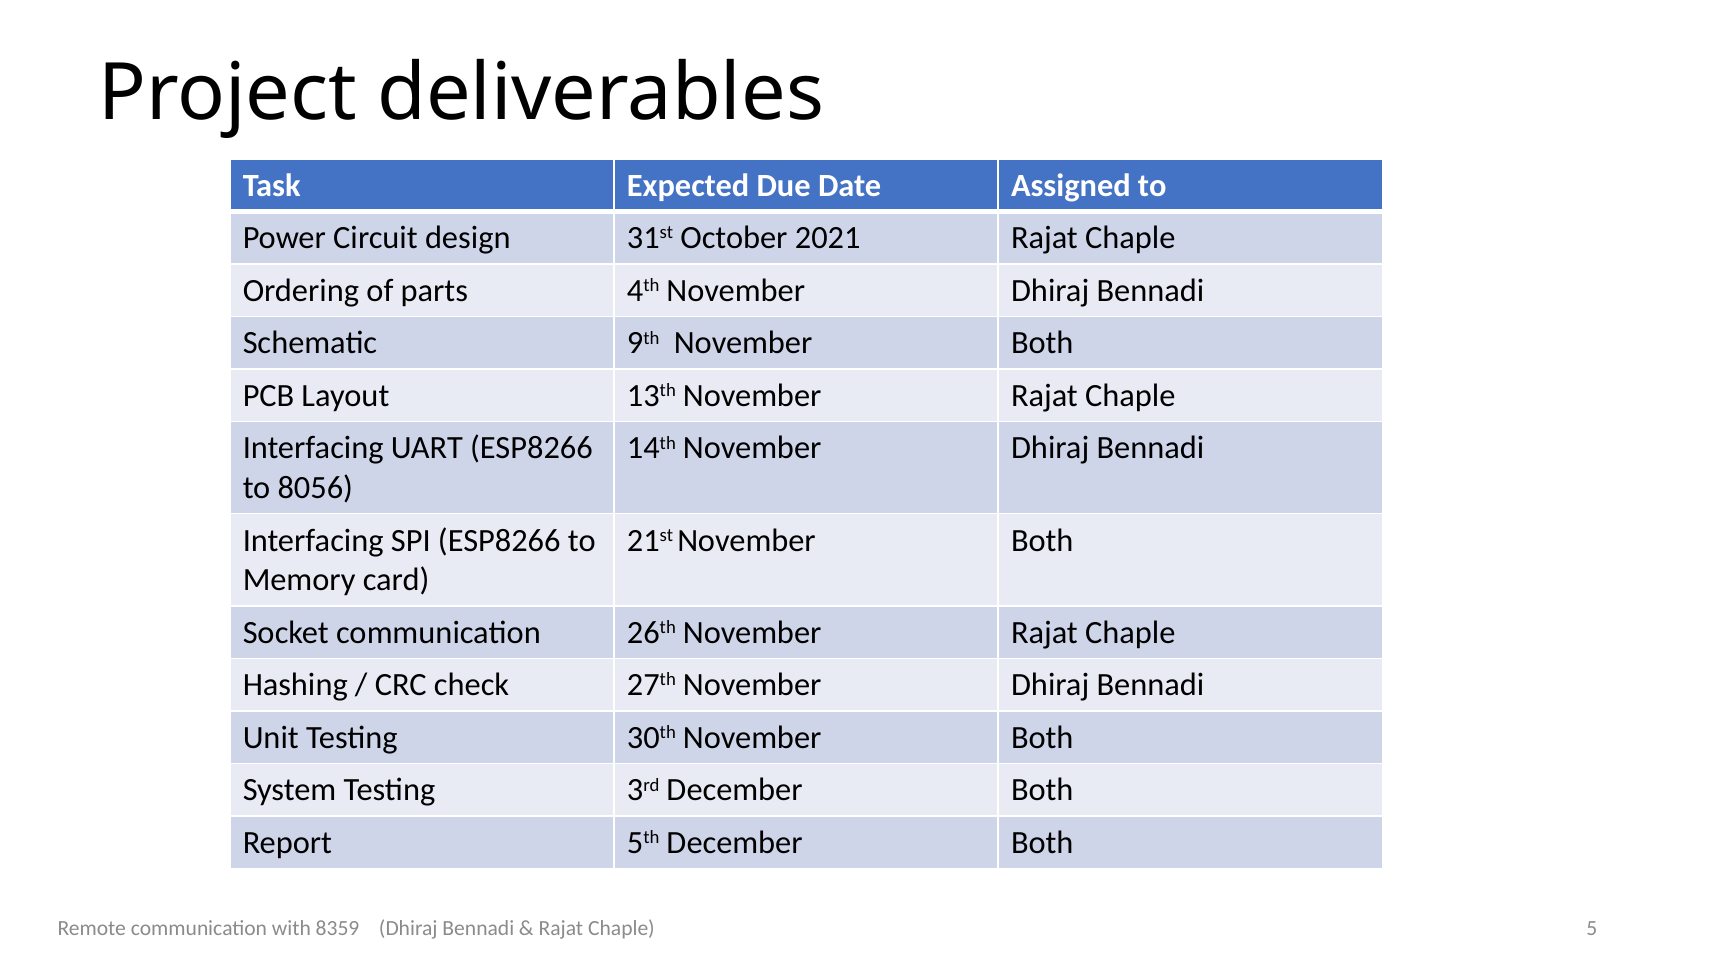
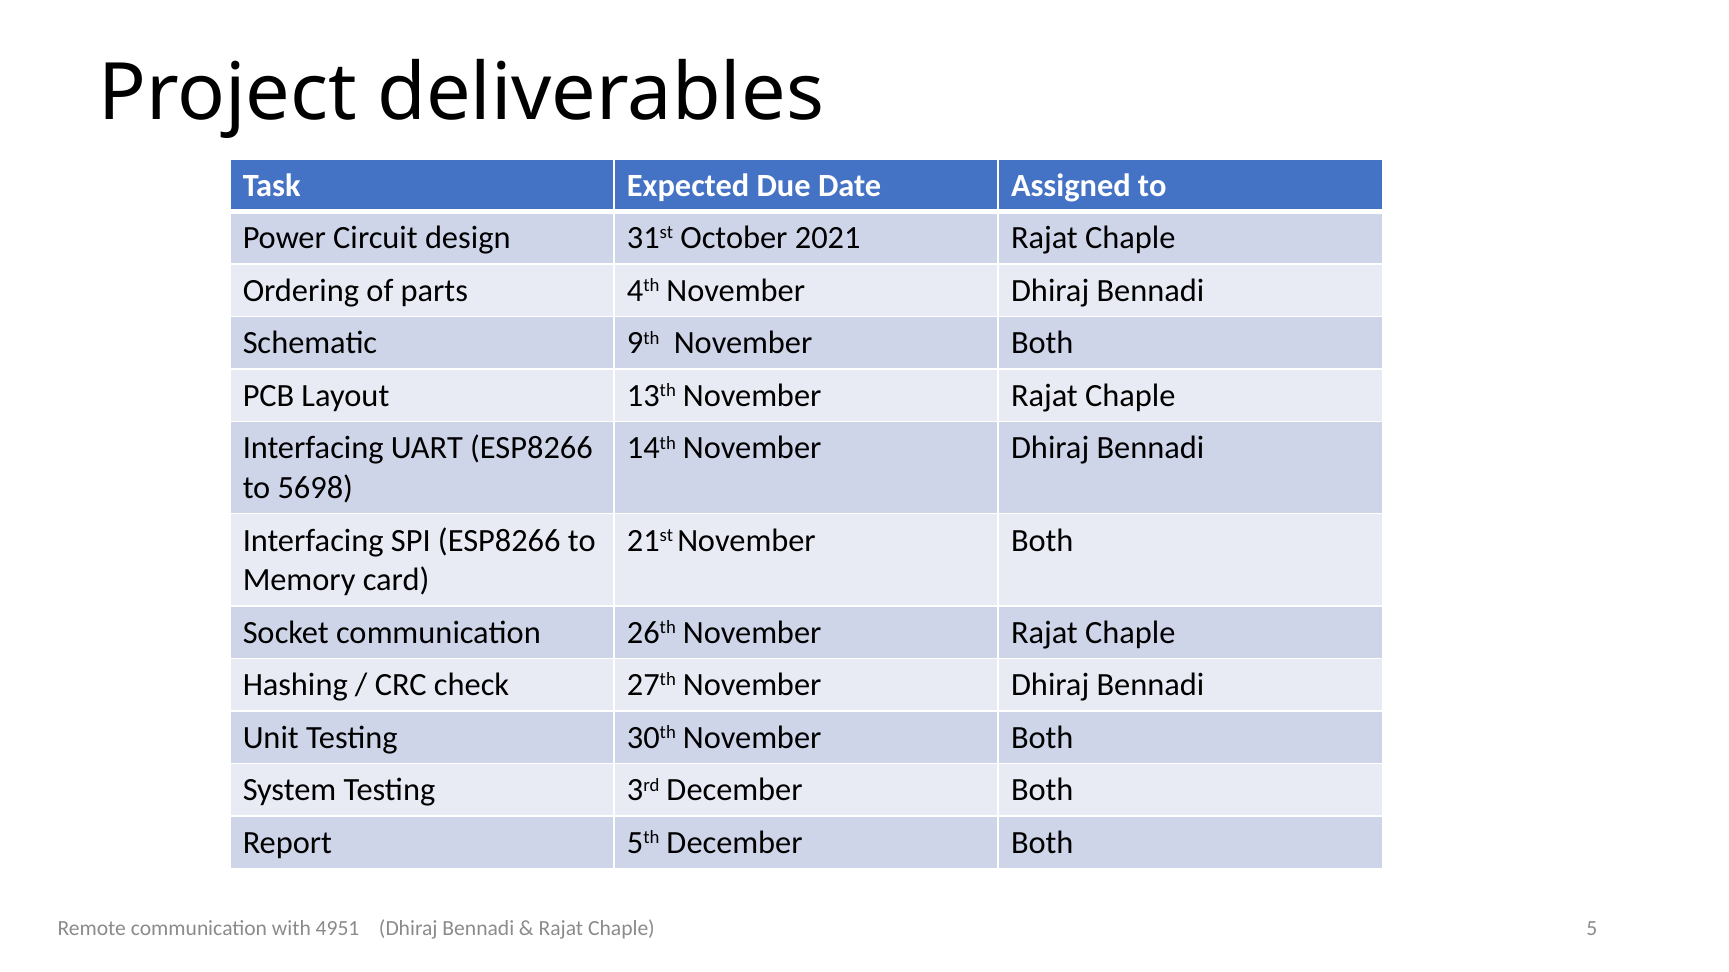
8056: 8056 -> 5698 (315, 488)
8359: 8359 -> 4951 (338, 929)
